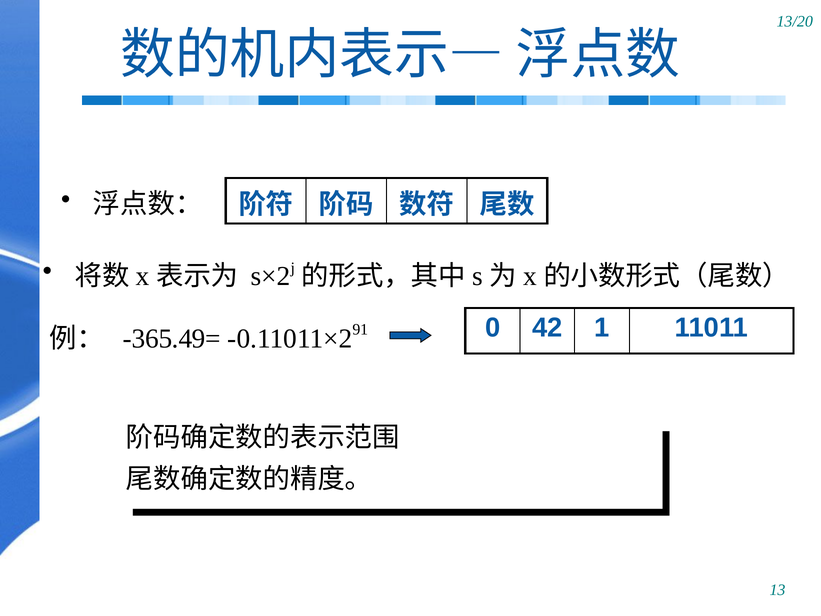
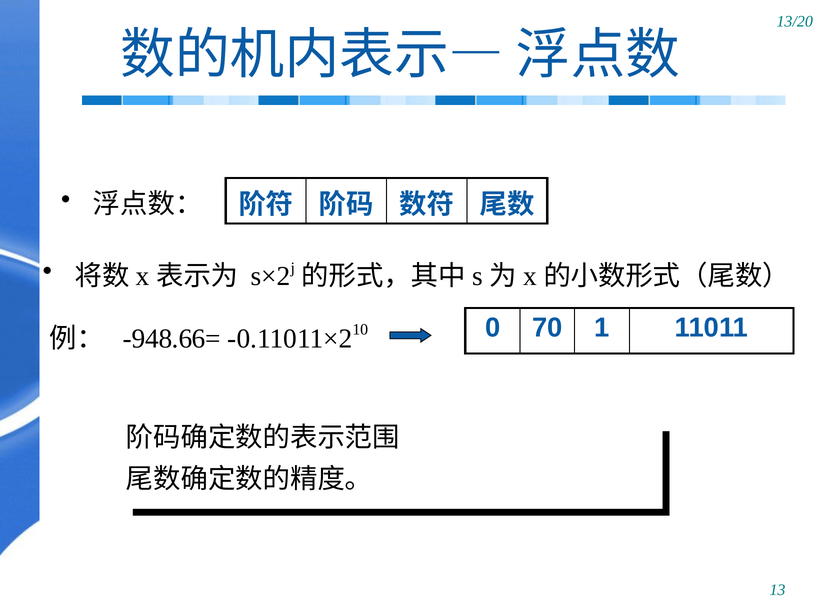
-365.49=: -365.49= -> -948.66= (172, 339)
91: 91 -> 10 (360, 329)
42: 42 -> 70 (547, 328)
